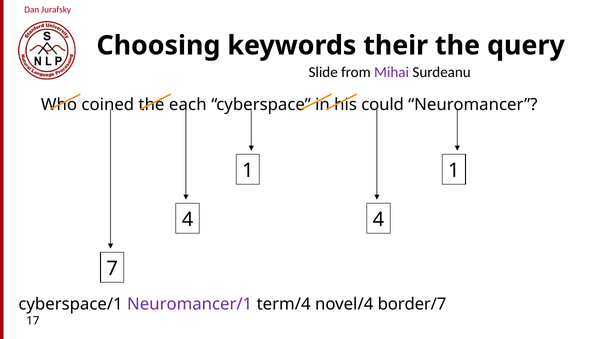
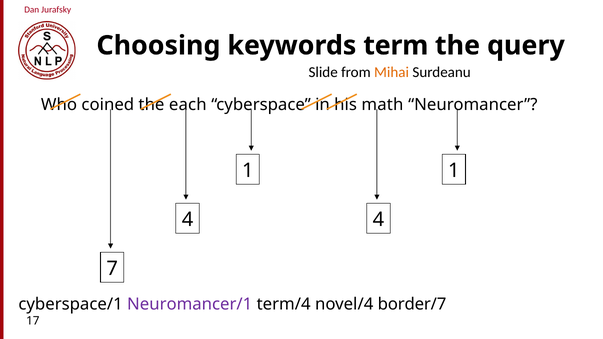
their: their -> term (396, 46)
Mihai colour: purple -> orange (392, 72)
could: could -> math (382, 105)
